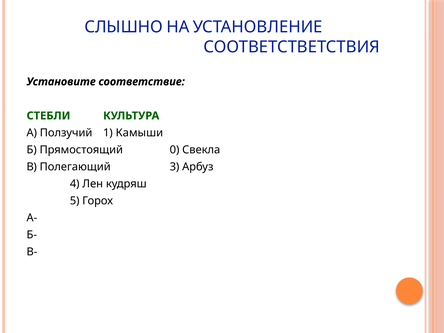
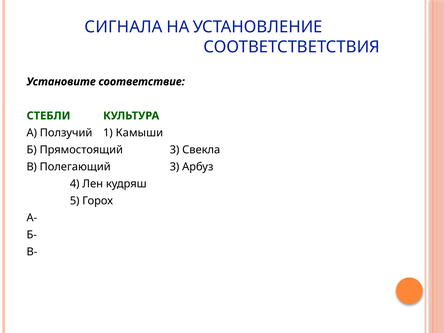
СЛЫШНО: СЛЫШНО -> СИГНАЛА (124, 27)
Прямостоящий 0: 0 -> 3 (175, 150)
